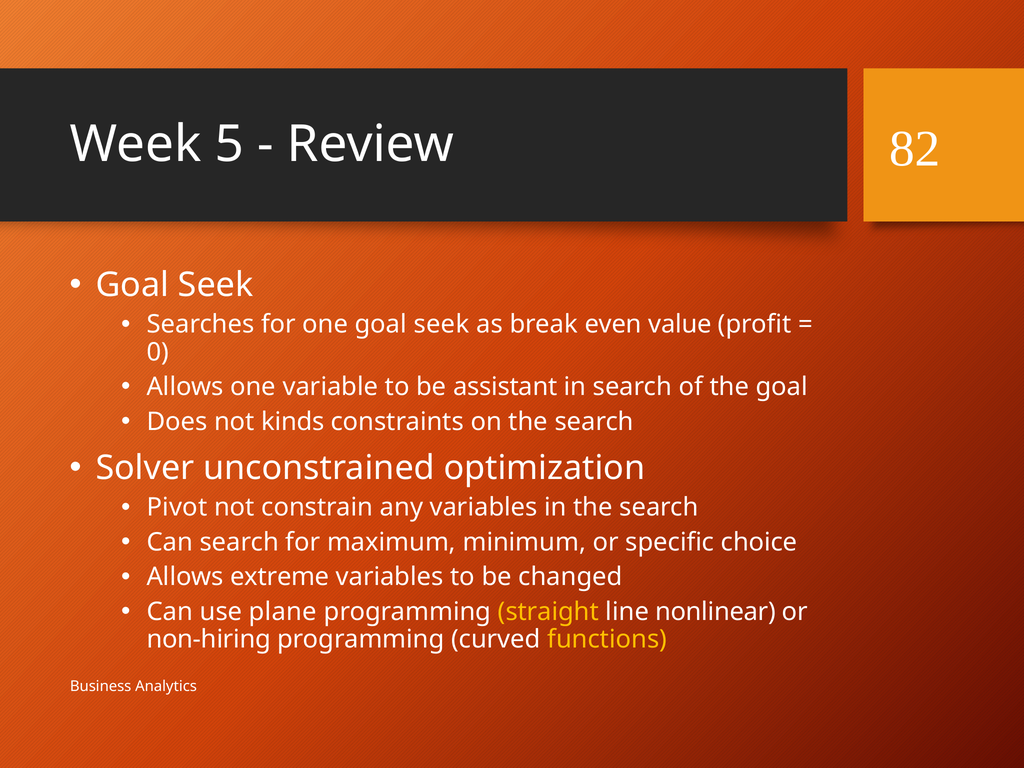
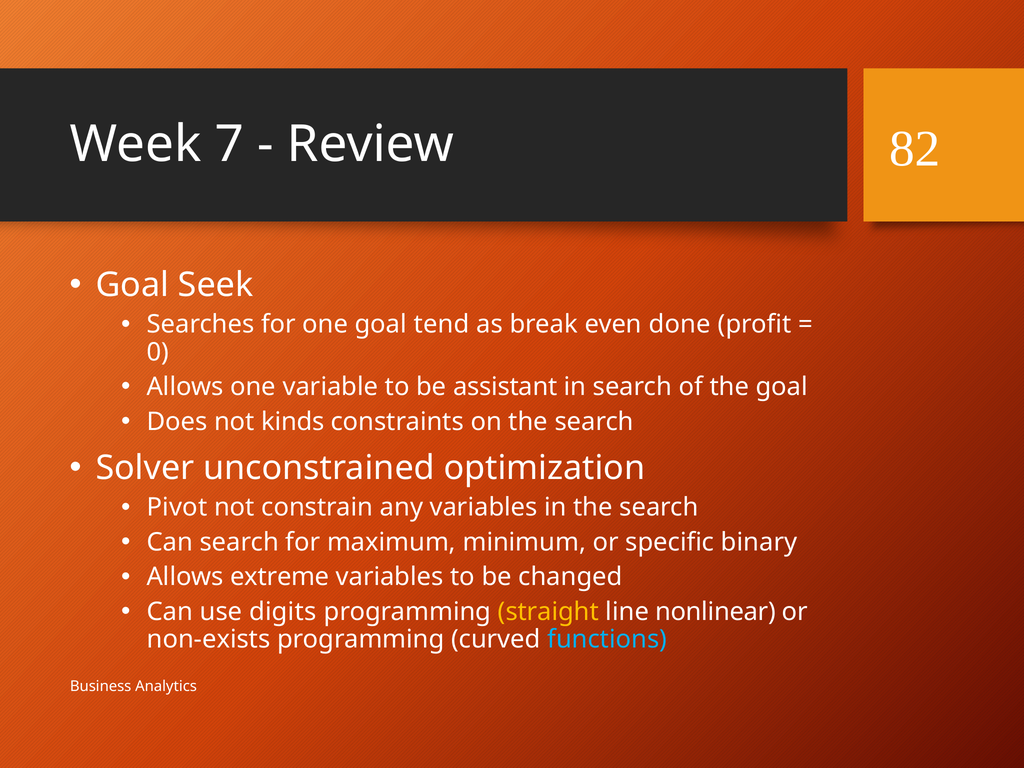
5: 5 -> 7 (229, 145)
one goal seek: seek -> tend (442, 324)
value: value -> done (680, 324)
choice: choice -> binary (759, 542)
plane: plane -> digits (283, 612)
non-hiring: non-hiring -> non-exists (209, 639)
functions colour: yellow -> light blue (607, 639)
